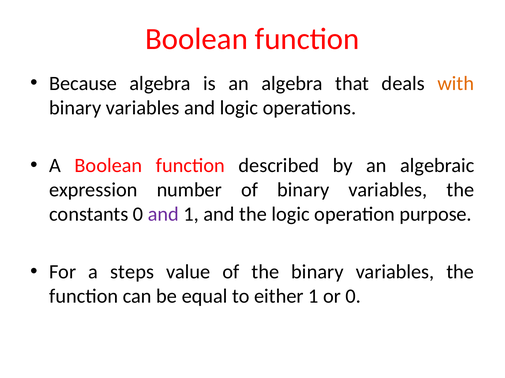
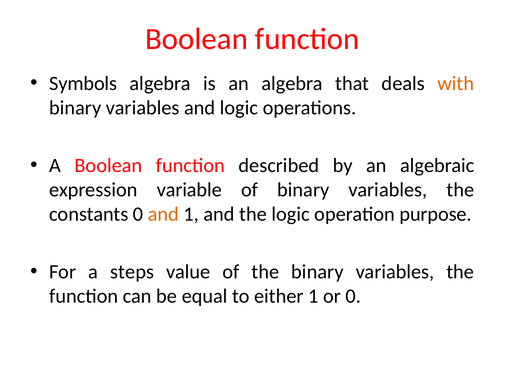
Because: Because -> Symbols (83, 83)
number: number -> variable (189, 190)
and colour: purple -> orange (163, 215)
